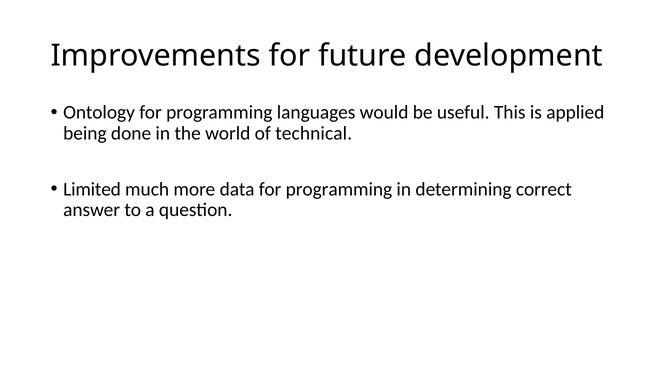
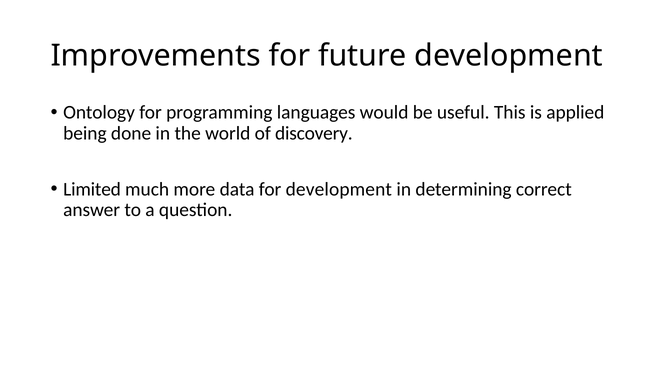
technical: technical -> discovery (314, 133)
data for programming: programming -> development (339, 189)
